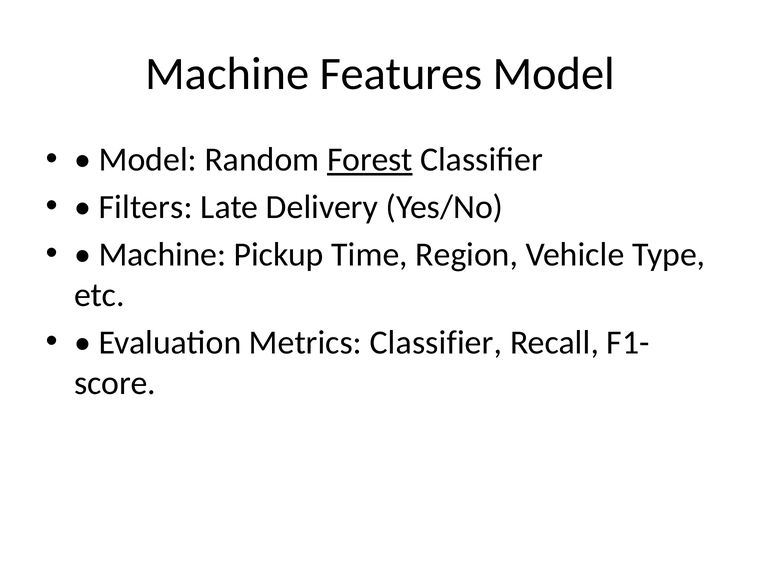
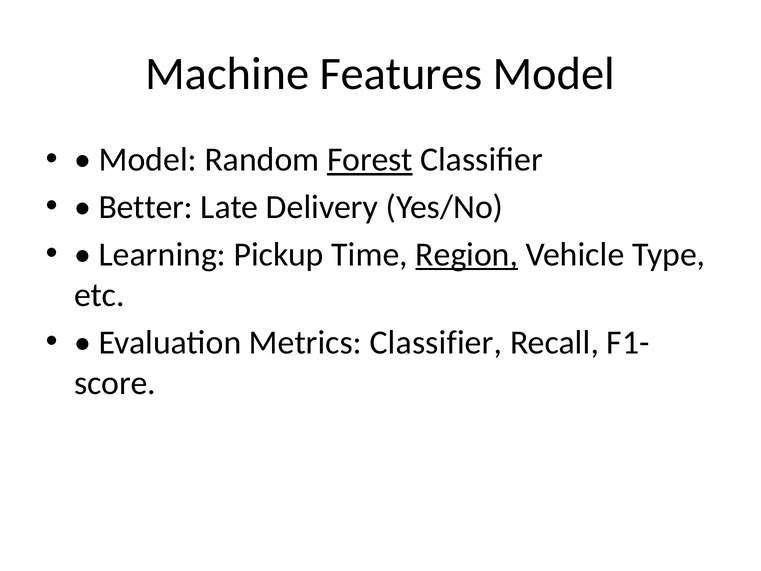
Filters: Filters -> Better (146, 207)
Machine: Machine -> Learning (162, 254)
Region underline: none -> present (467, 254)
